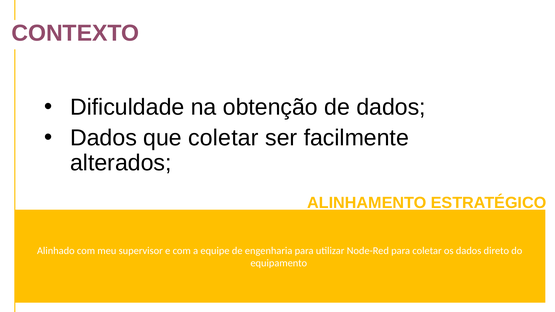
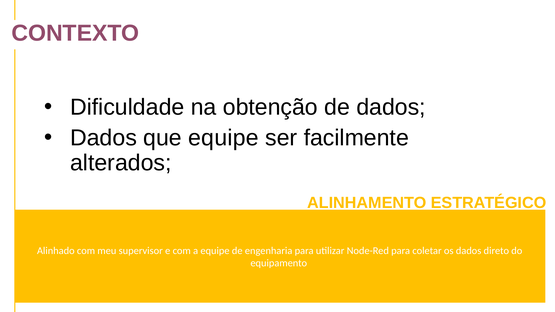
que coletar: coletar -> equipe (223, 138)
